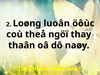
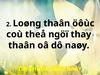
Loøng luoân: luoân -> thaân (57, 23)
